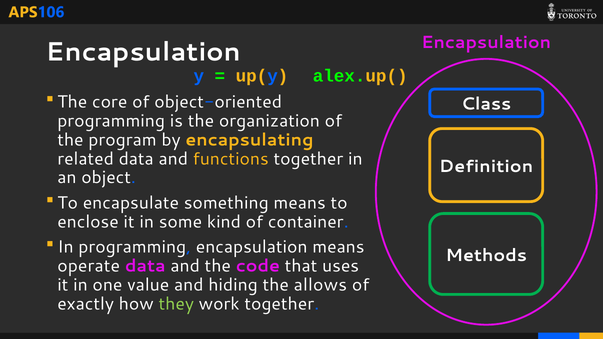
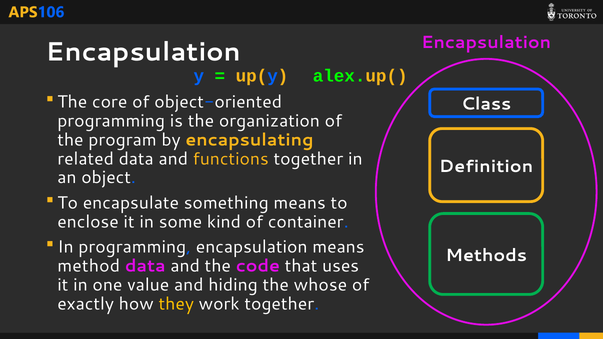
operate: operate -> method (89, 266)
allows: allows -> whose (320, 285)
they colour: light green -> yellow (176, 304)
